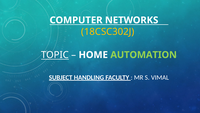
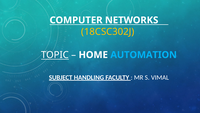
AUTOMATION colour: light green -> light blue (144, 55)
